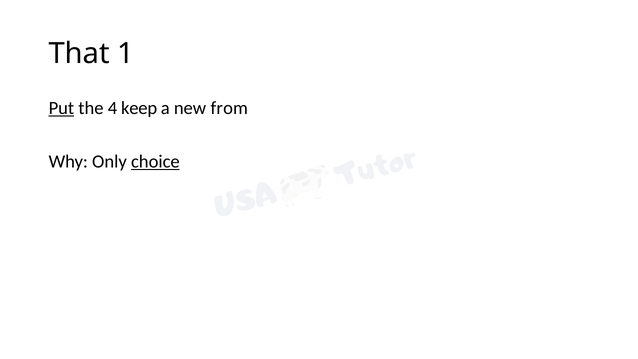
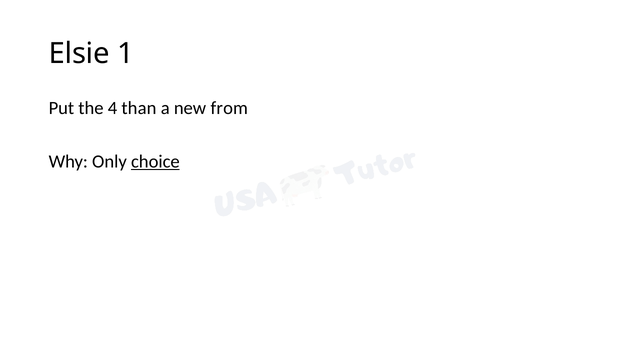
That: That -> Elsie (79, 54)
Put underline: present -> none (61, 108)
keep: keep -> than (139, 108)
